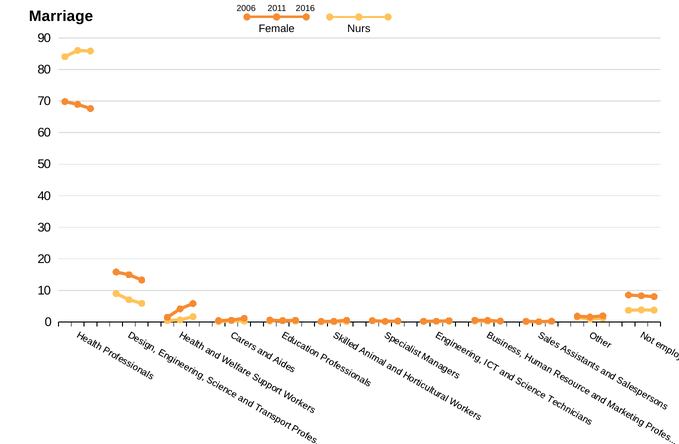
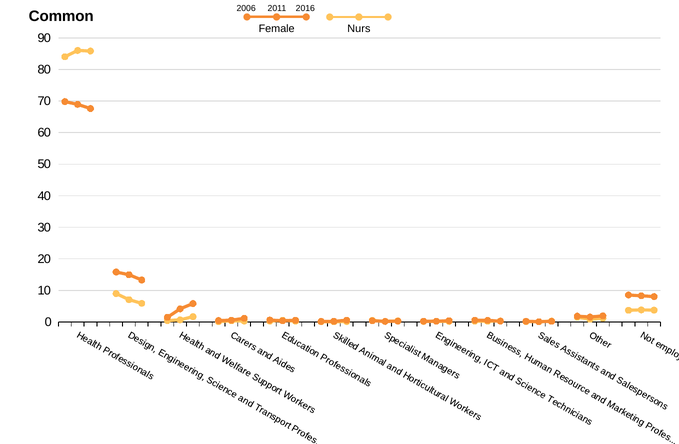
Marriage: Marriage -> Common (61, 16)
